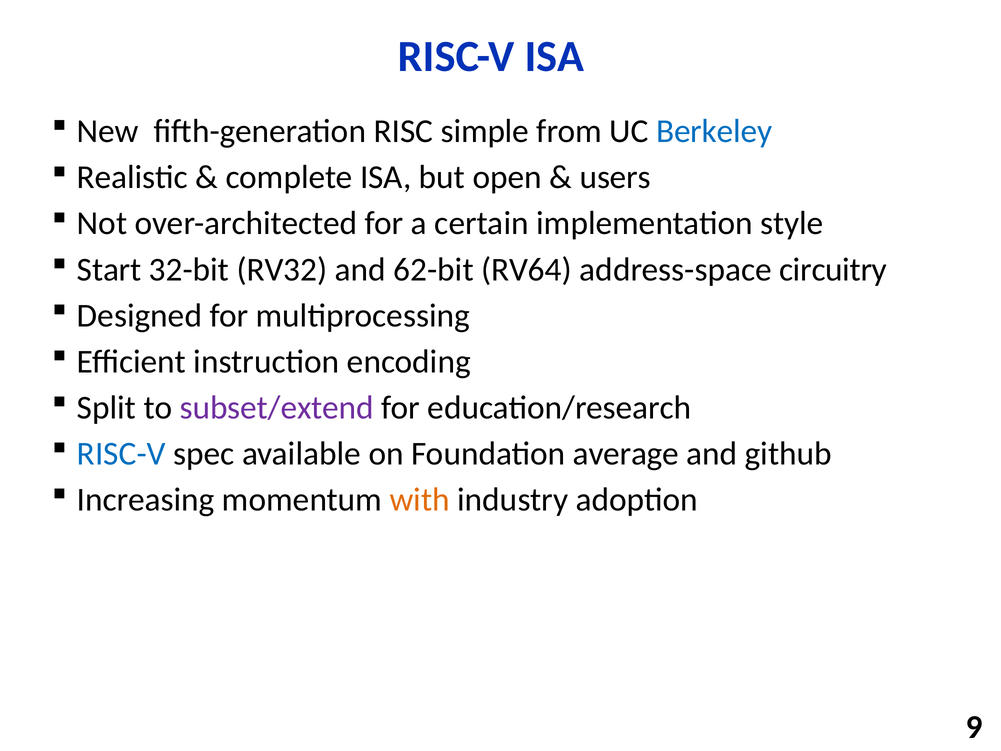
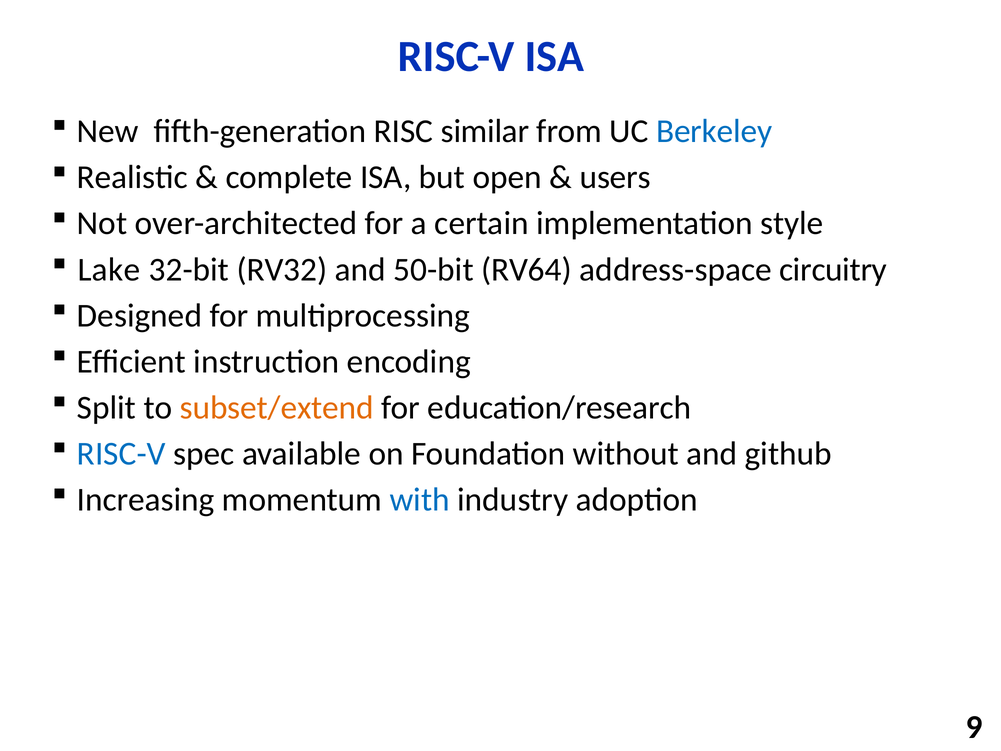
simple: simple -> similar (485, 131)
Start: Start -> Lake (109, 269)
62-bit: 62-bit -> 50-bit (434, 269)
subset/extend colour: purple -> orange (277, 408)
average: average -> without (626, 454)
with colour: orange -> blue (420, 500)
